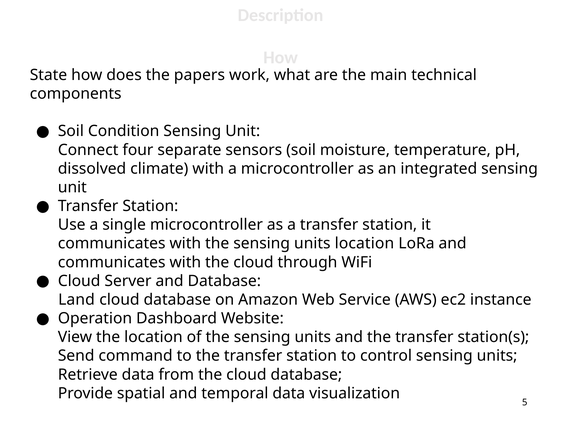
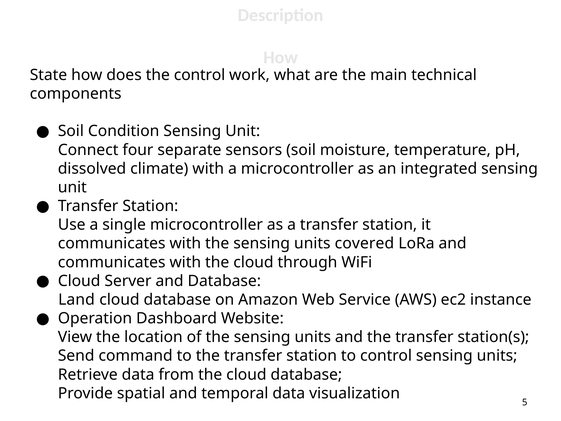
the papers: papers -> control (200, 75)
units location: location -> covered (364, 243)
